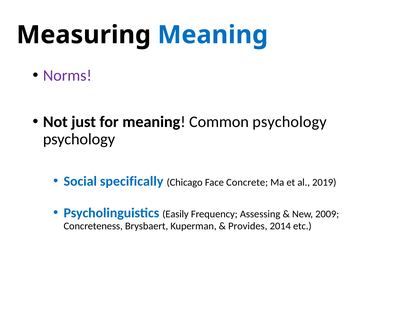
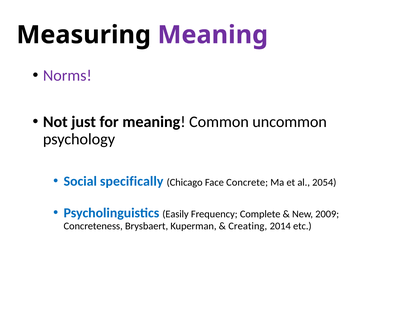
Meaning colour: blue -> purple (213, 35)
Common psychology: psychology -> uncommon (290, 122)
2019: 2019 -> 2054 (324, 183)
Assessing: Assessing -> Complete (260, 214)
Provides: Provides -> Creating (248, 226)
